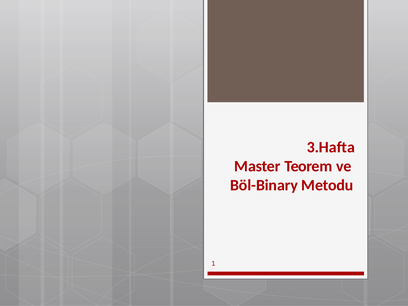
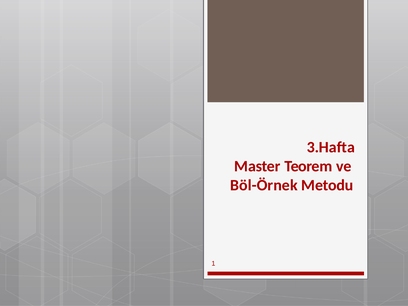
Böl-Binary: Böl-Binary -> Böl-Örnek (264, 185)
